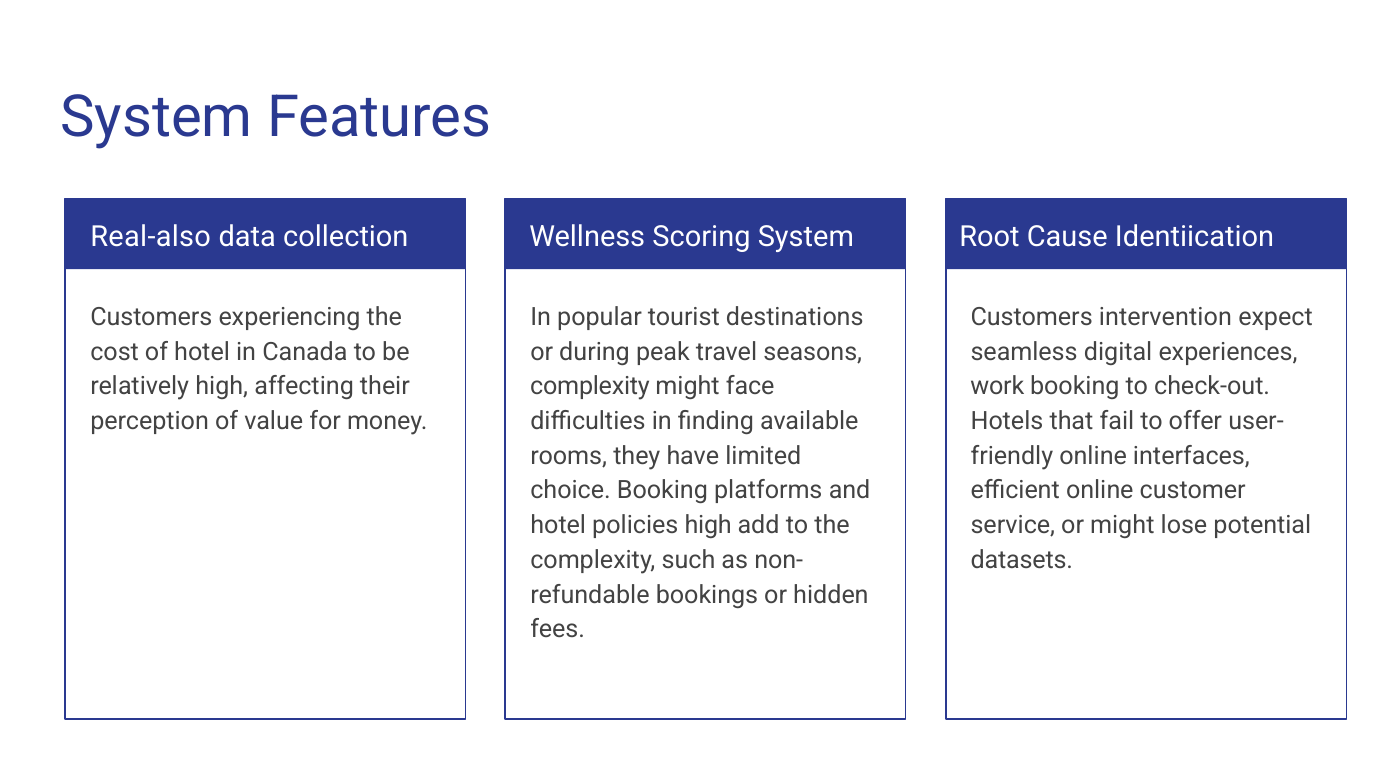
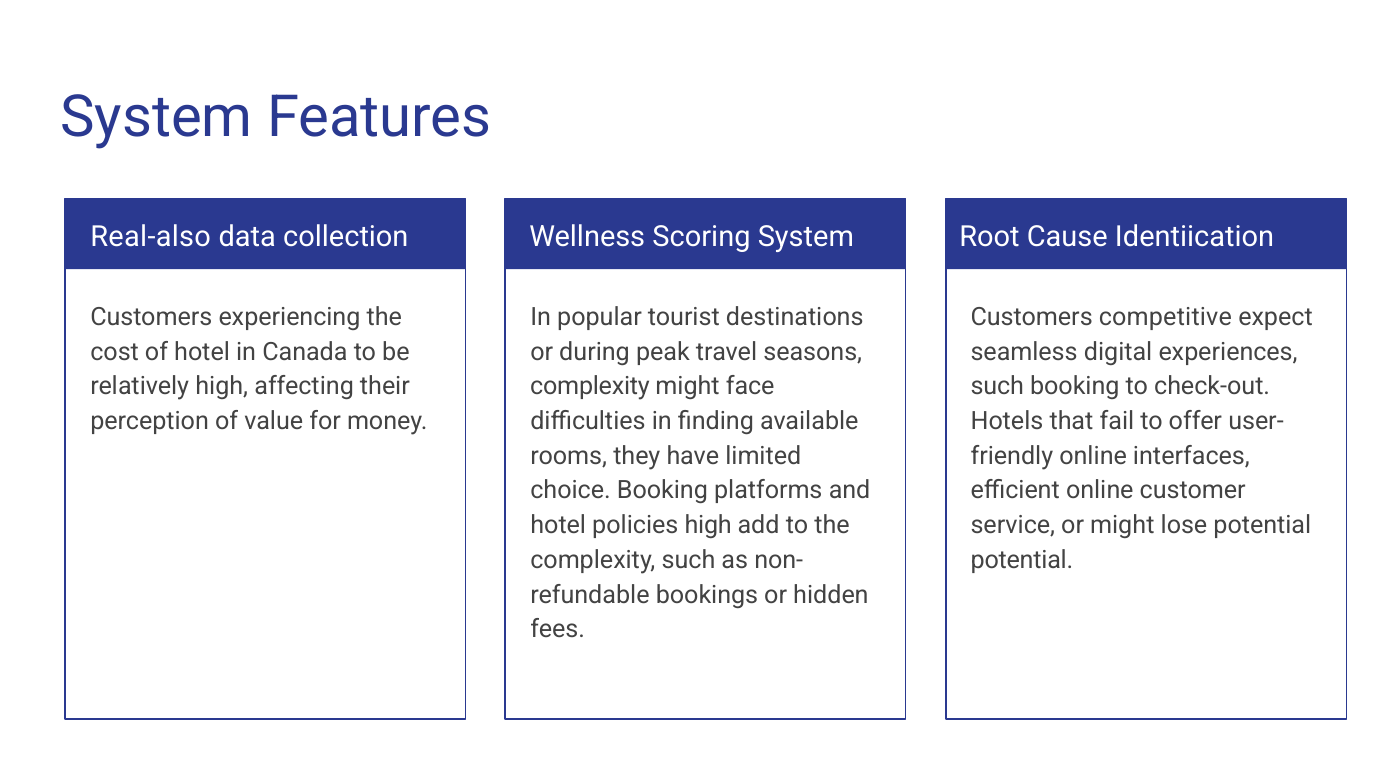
intervention: intervention -> competitive (1165, 317)
work: work -> such (997, 386)
datasets: datasets -> potential (1022, 560)
